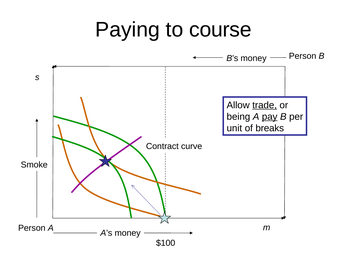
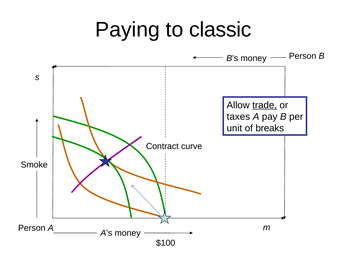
course: course -> classic (220, 30)
being: being -> taxes (238, 117)
pay underline: present -> none (270, 117)
